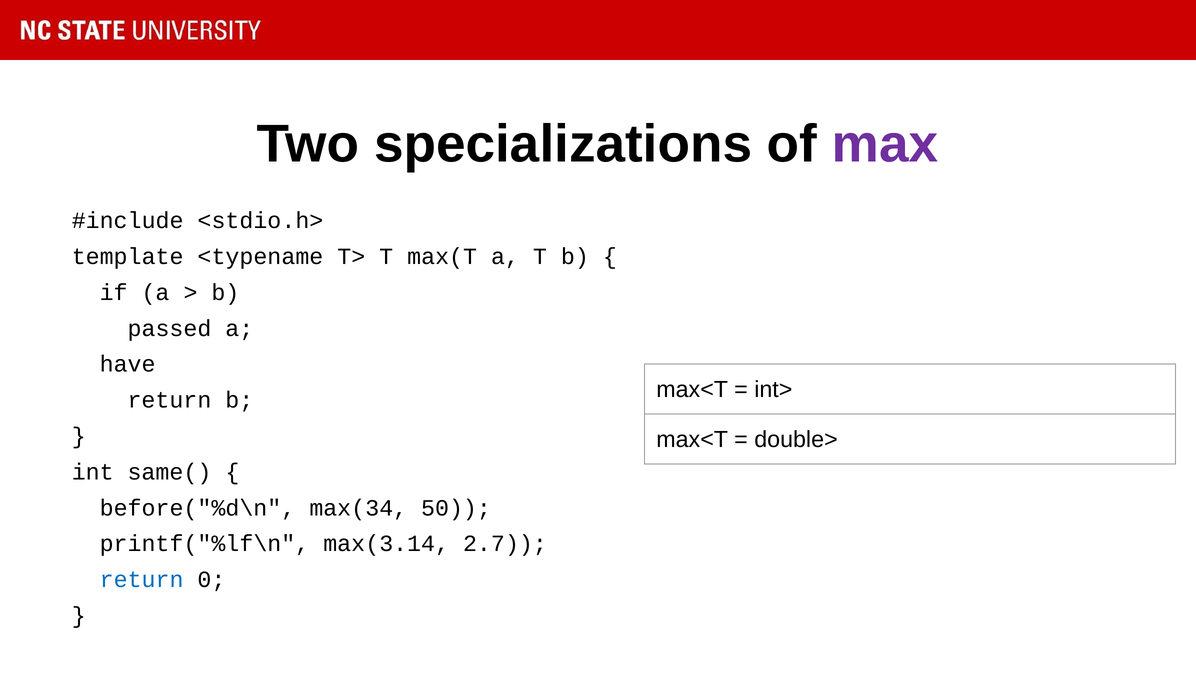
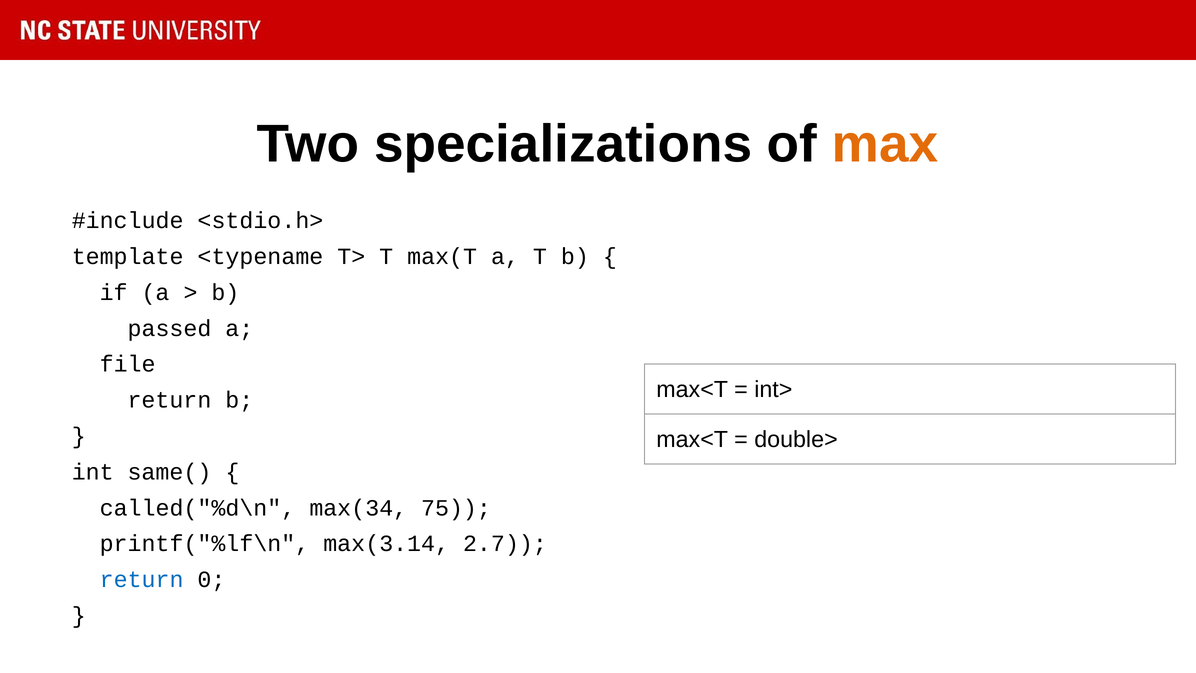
max colour: purple -> orange (885, 144)
have: have -> file (128, 364)
before("%d\n: before("%d\n -> called("%d\n (197, 508)
50: 50 -> 75 (456, 508)
